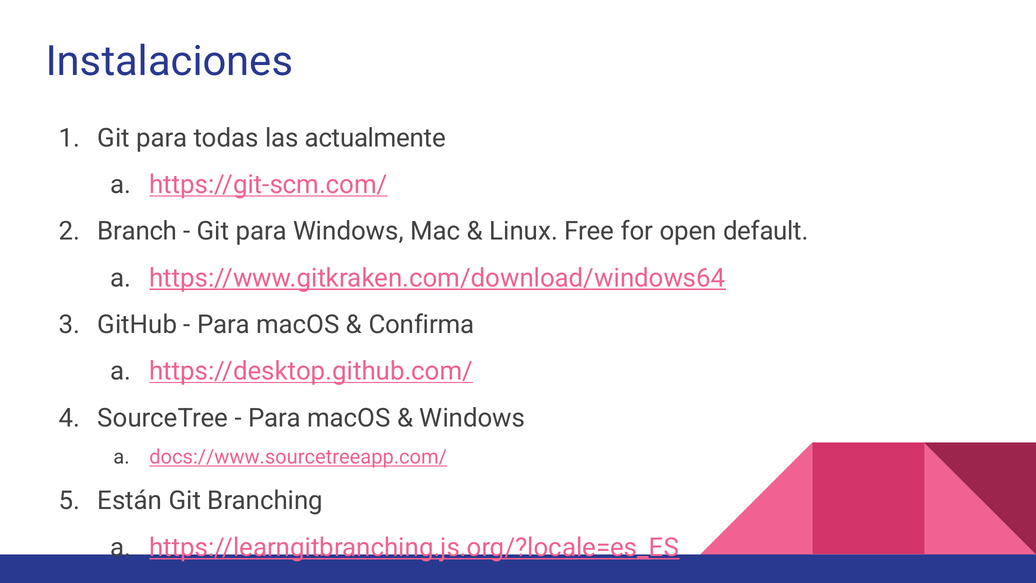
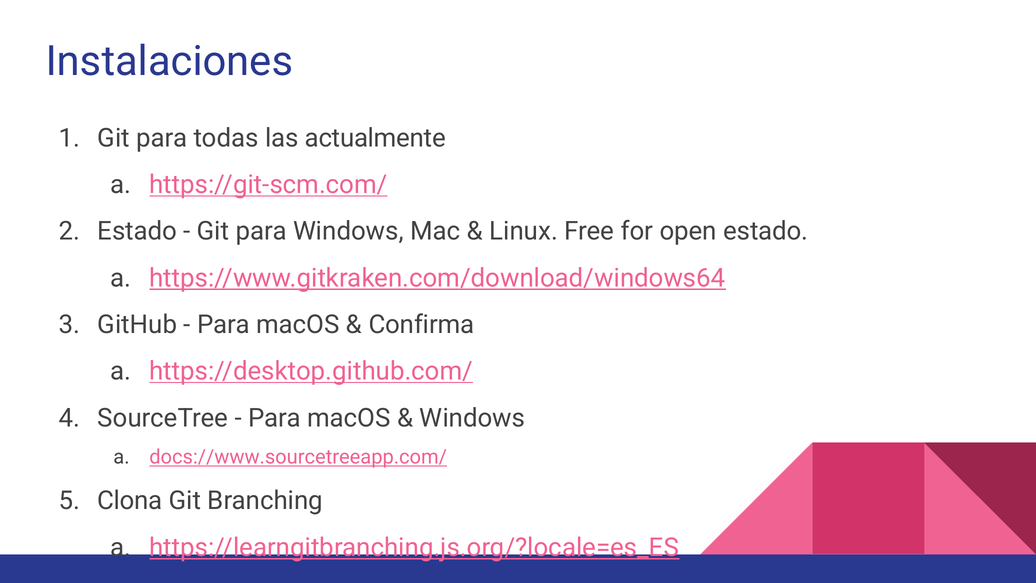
Branch: Branch -> Estado (137, 231)
open default: default -> estado (766, 231)
Están: Están -> Clona (130, 501)
